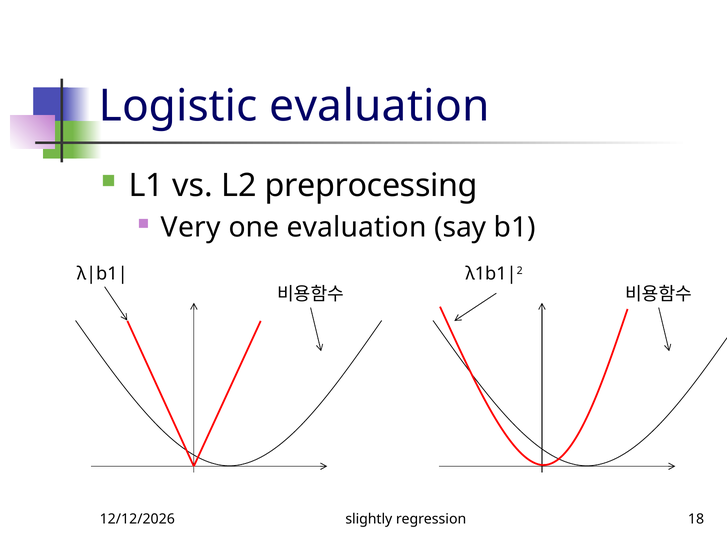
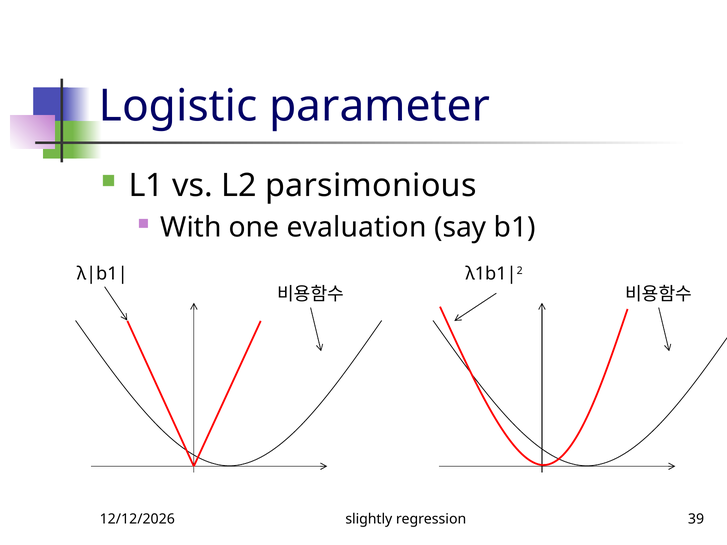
Logistic evaluation: evaluation -> parameter (380, 106)
preprocessing: preprocessing -> parsimonious (371, 186)
Very: Very -> With (191, 227)
18: 18 -> 39 (696, 519)
